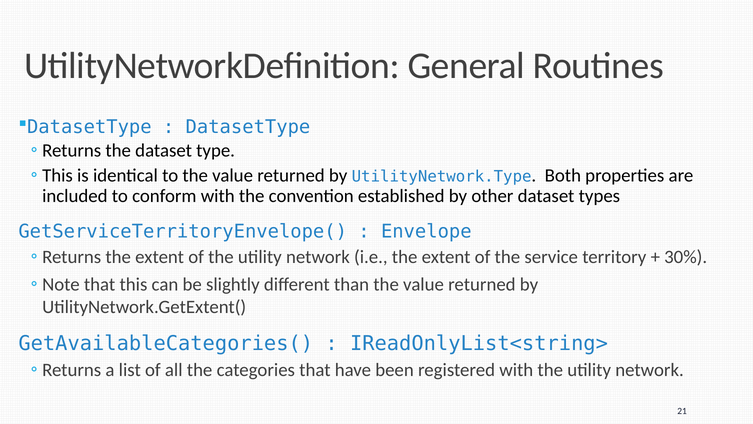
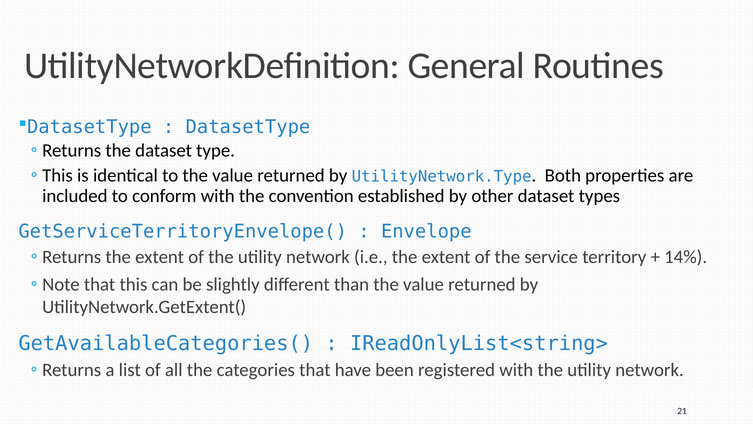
30%: 30% -> 14% (686, 257)
